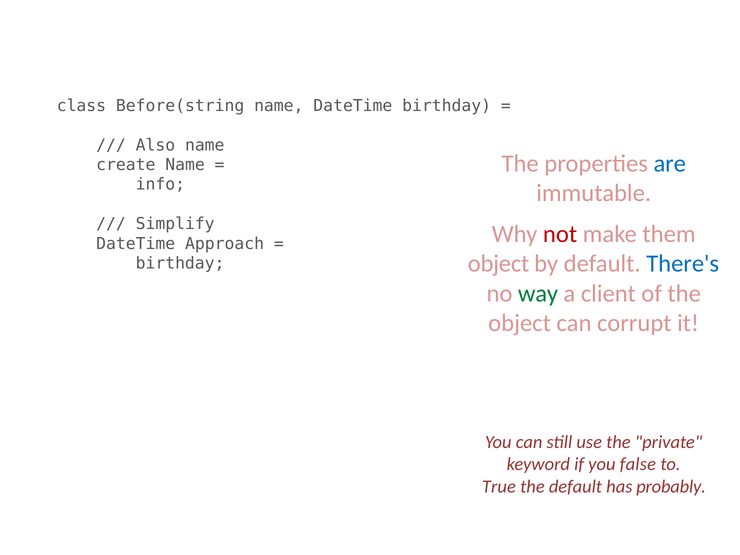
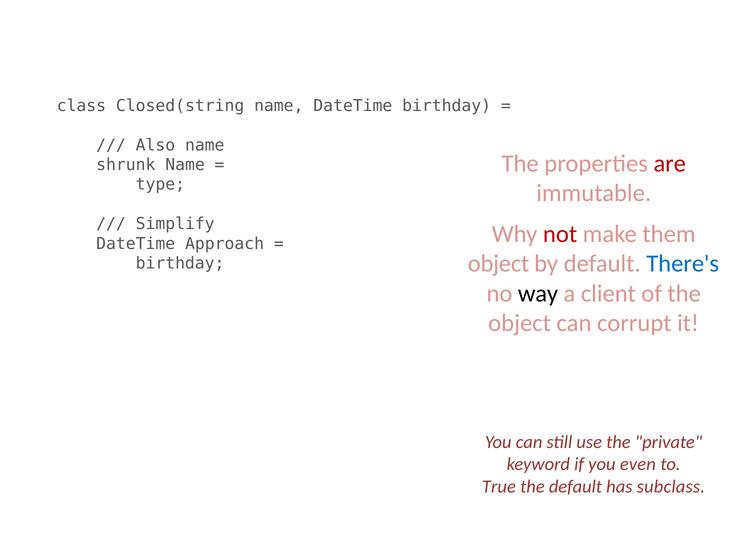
Before(string: Before(string -> Closed(string (180, 106)
are colour: blue -> red (670, 164)
create: create -> shrunk (126, 165)
info: info -> type (160, 185)
way colour: green -> black (538, 293)
false: false -> even (638, 464)
probably: probably -> subclass (671, 486)
